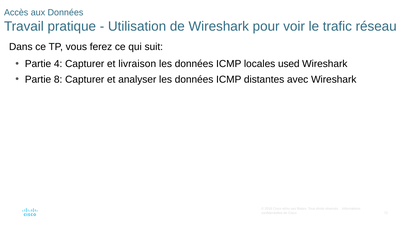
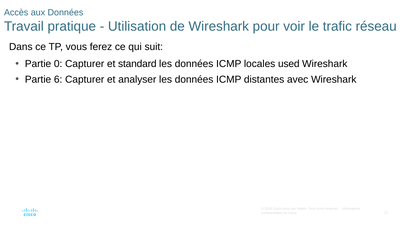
4: 4 -> 0 (58, 64)
livraison: livraison -> standard (137, 64)
8: 8 -> 6 (58, 79)
